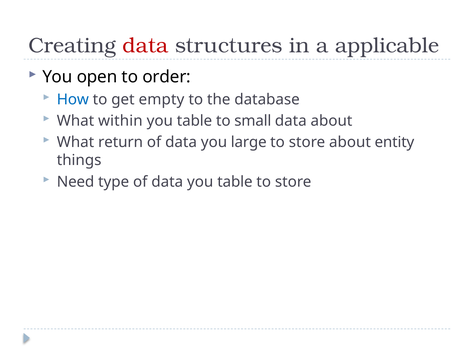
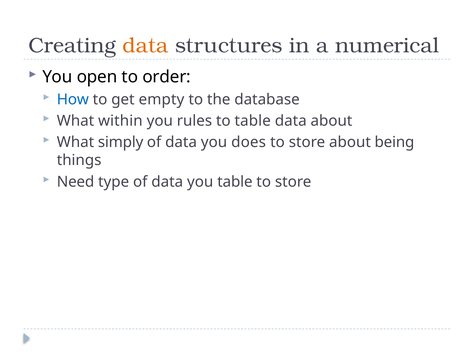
data colour: red -> orange (145, 46)
applicable: applicable -> numerical (387, 46)
table: table -> rules (194, 121)
to small: small -> table (253, 121)
return: return -> simply (121, 142)
large: large -> does (249, 142)
entity: entity -> being (394, 142)
